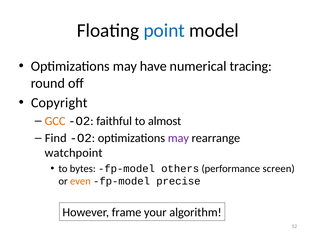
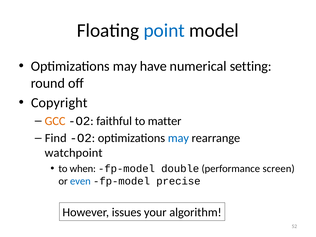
tracing: tracing -> setting (251, 66)
almost: almost -> matter (165, 121)
may colour: purple -> blue (178, 138)
bytes: bytes -> when (83, 169)
others: others -> double (180, 169)
even colour: orange -> blue (80, 181)
frame: frame -> issues (127, 212)
